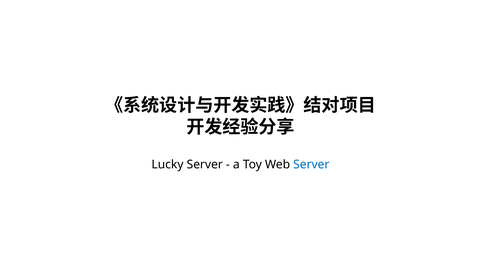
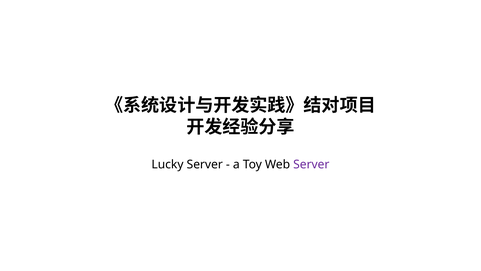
Server colour: blue -> purple (311, 164)
